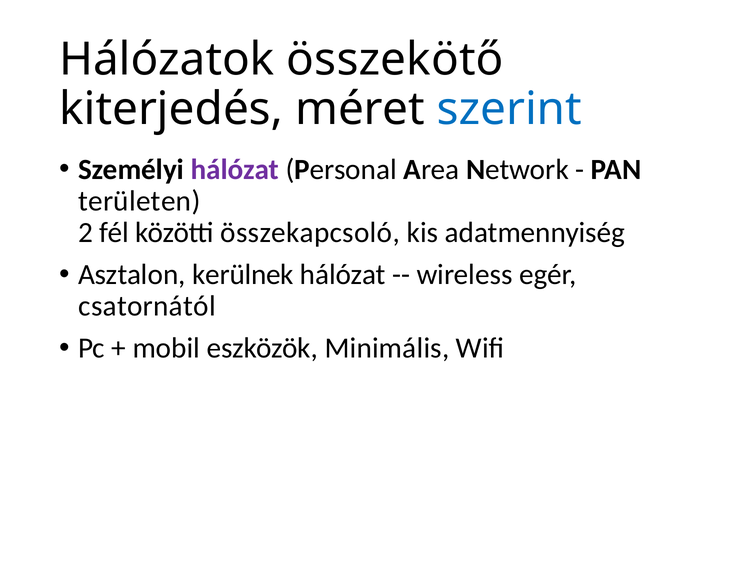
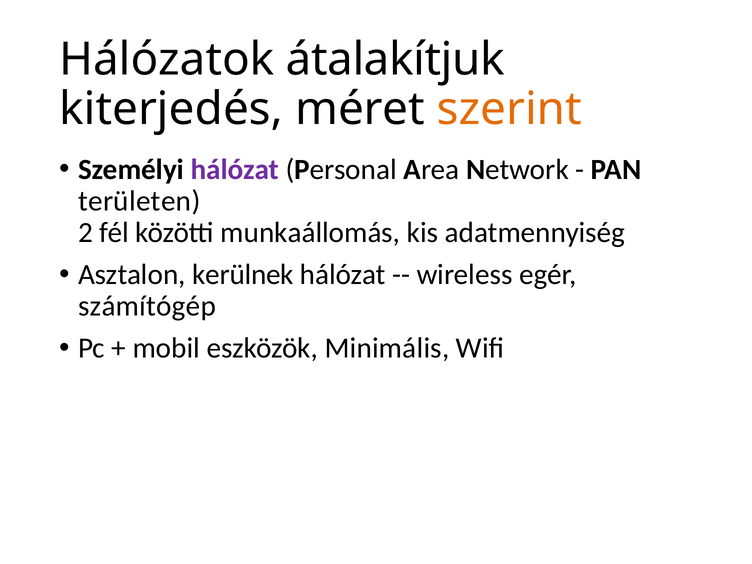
összekötő: összekötő -> átalakítjuk (395, 59)
szerint colour: blue -> orange (509, 109)
összekapcsoló: összekapcsoló -> munkaállomás (310, 233)
csatornától: csatornától -> számítógép (147, 306)
